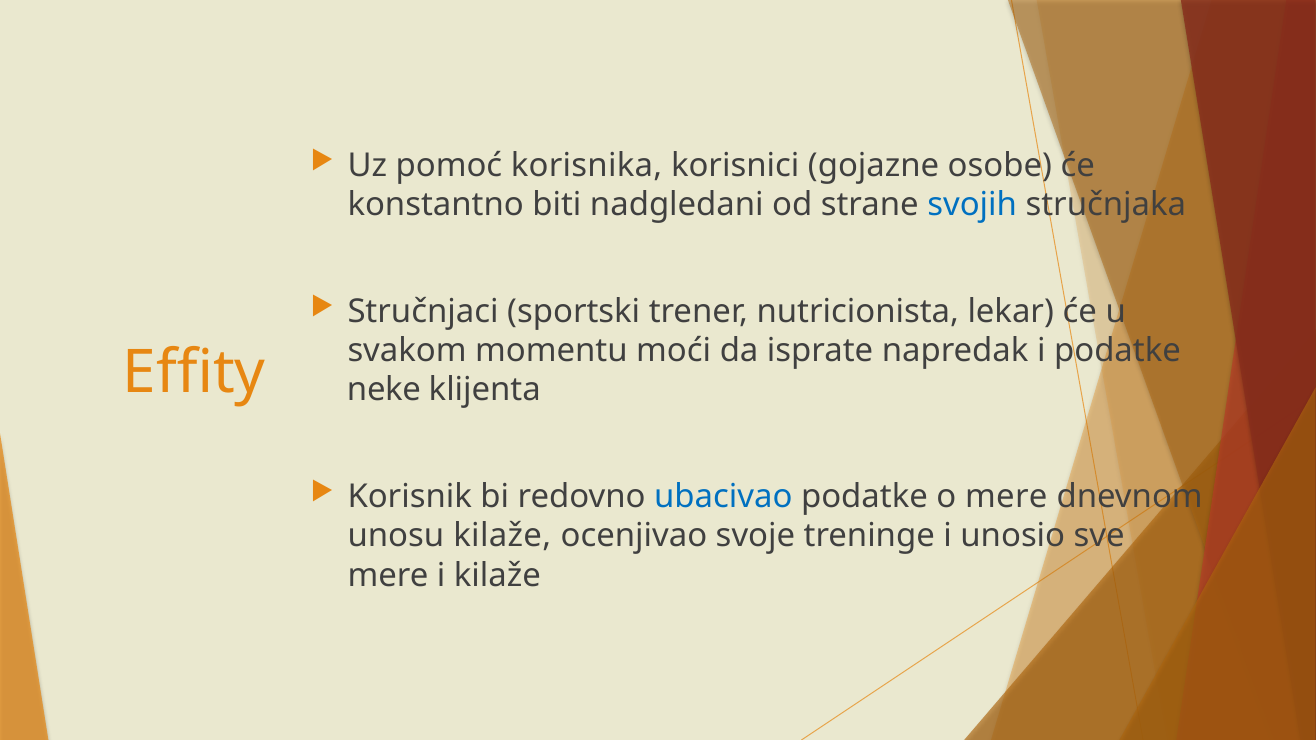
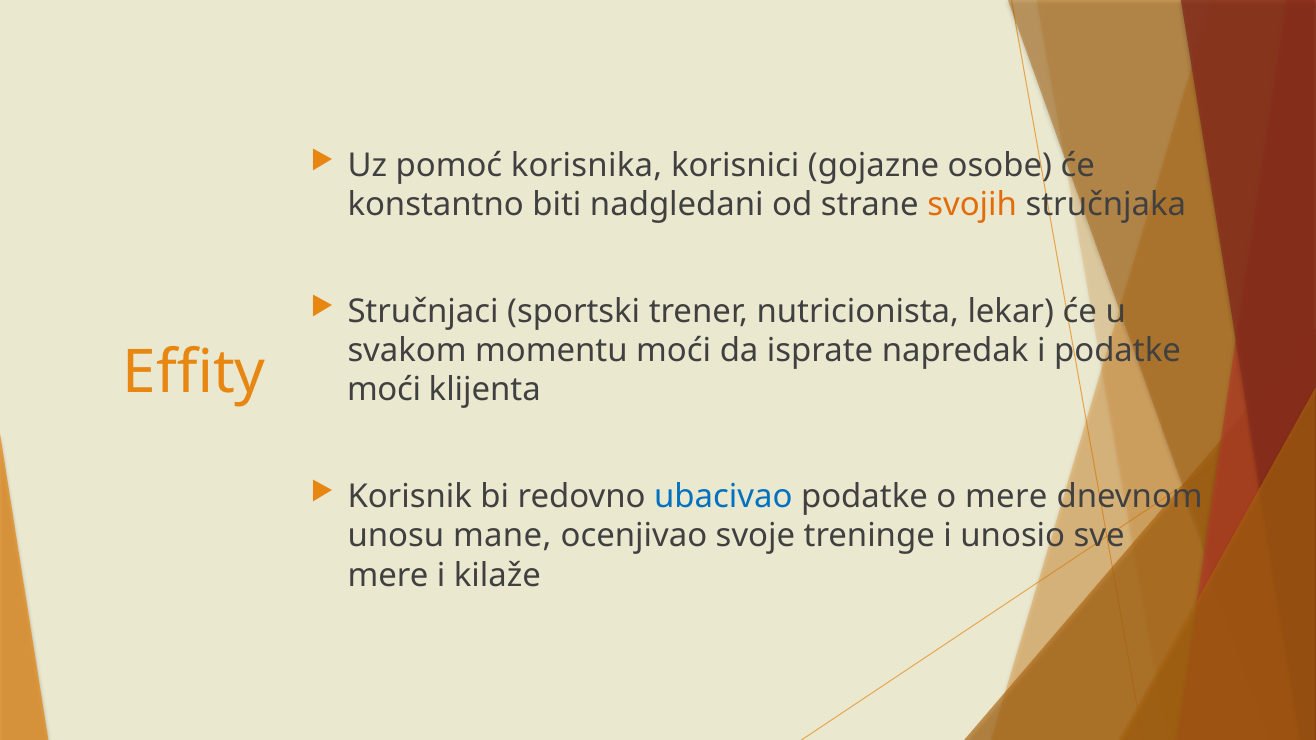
svojih colour: blue -> orange (972, 205)
neke: neke -> moći (384, 390)
unosu kilaže: kilaže -> mane (502, 536)
